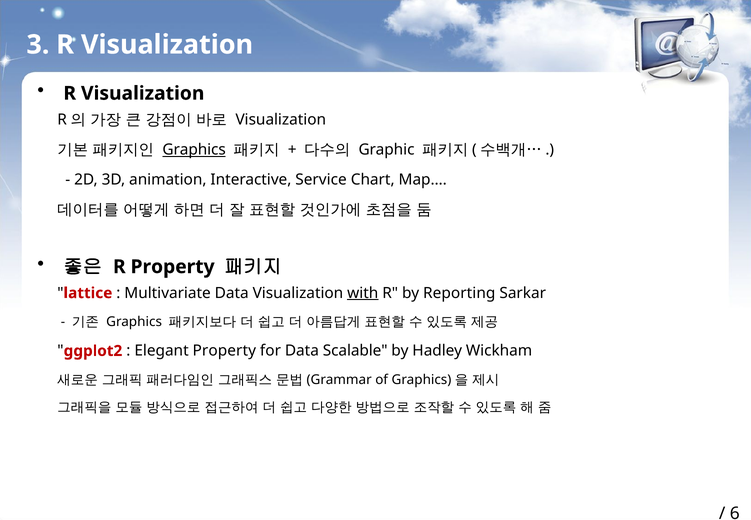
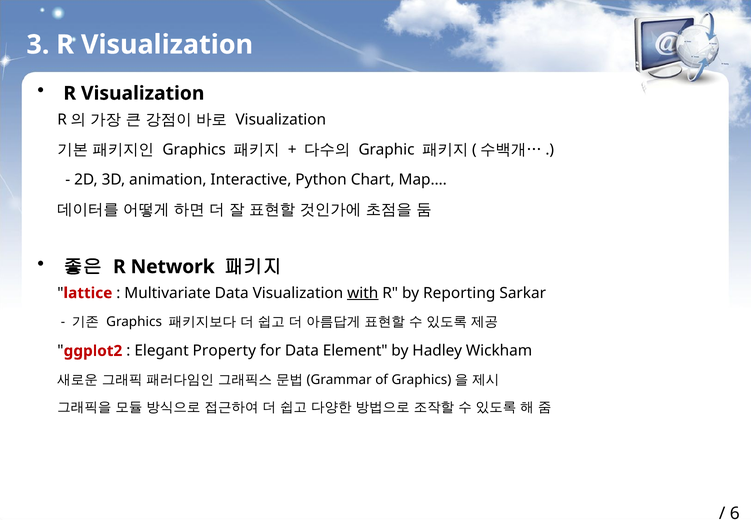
Graphics underline: present -> none (194, 150)
Service: Service -> Python (321, 180)
R Property: Property -> Network (173, 267)
Scalable: Scalable -> Element (355, 351)
